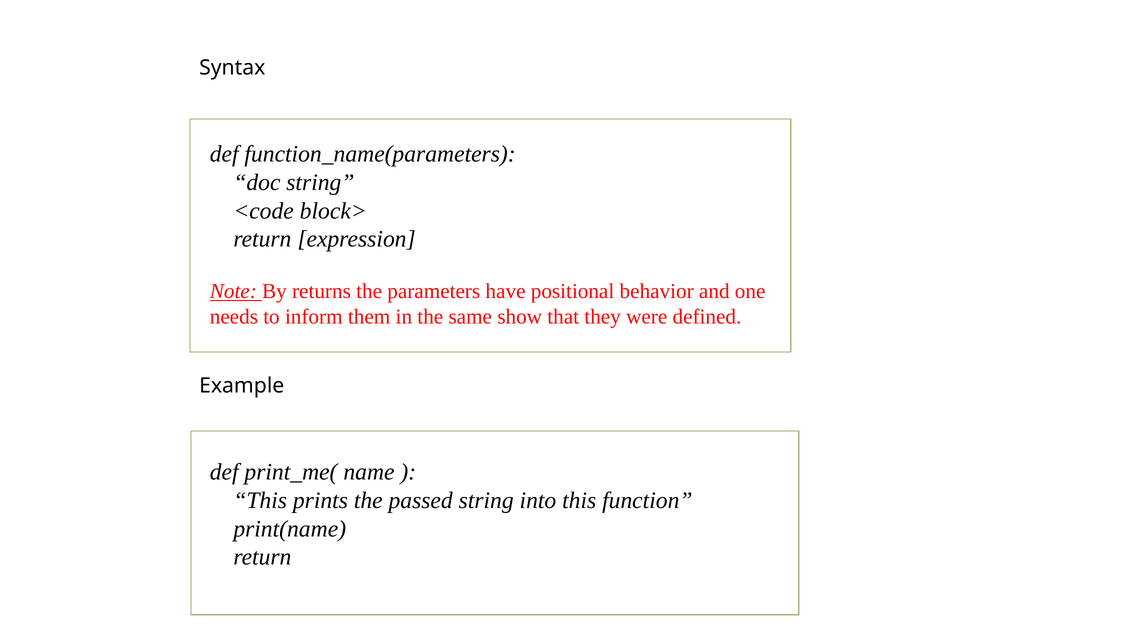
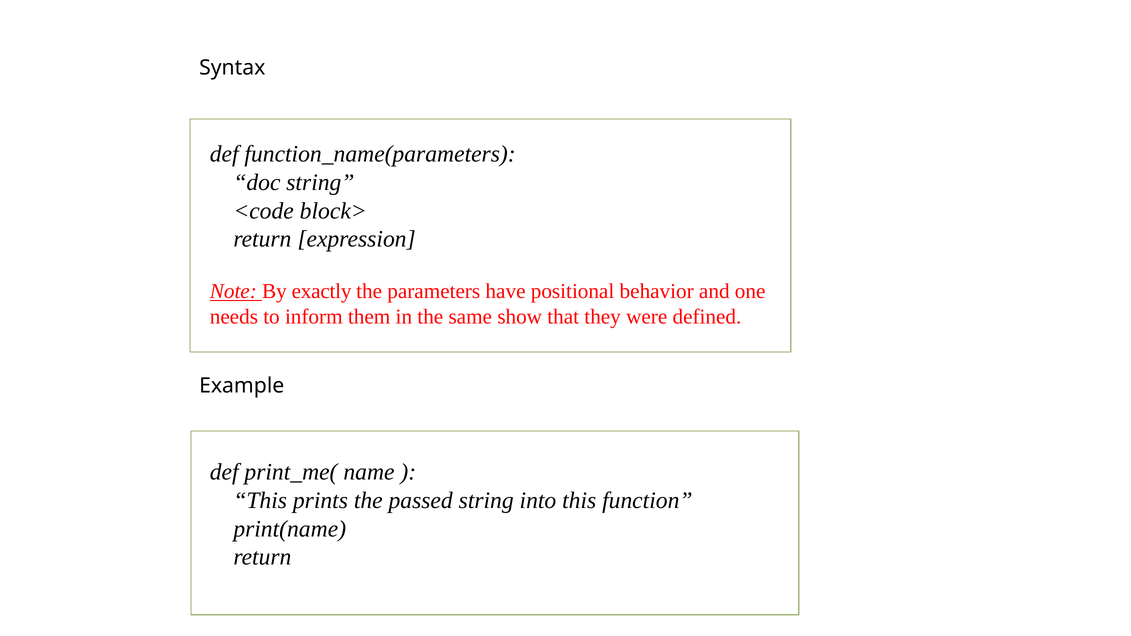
returns: returns -> exactly (322, 291)
